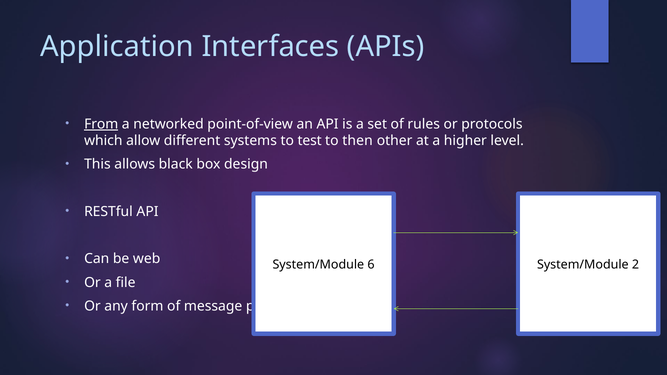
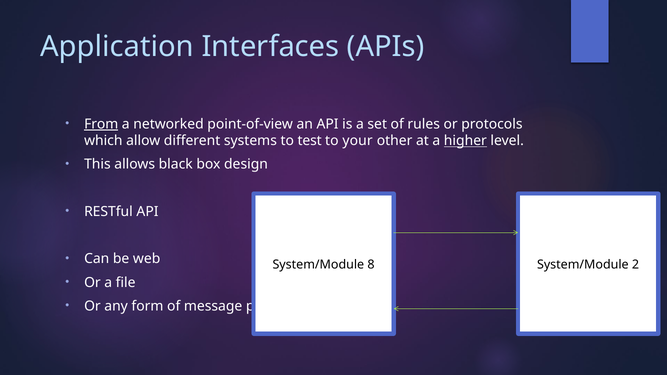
then: then -> your (358, 141)
higher underline: none -> present (465, 141)
6: 6 -> 8 (371, 265)
